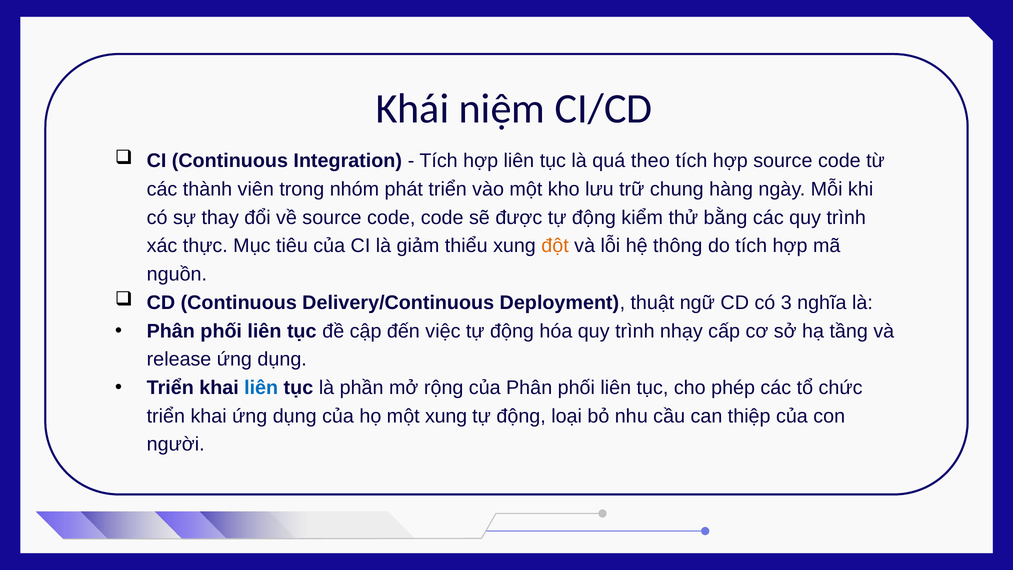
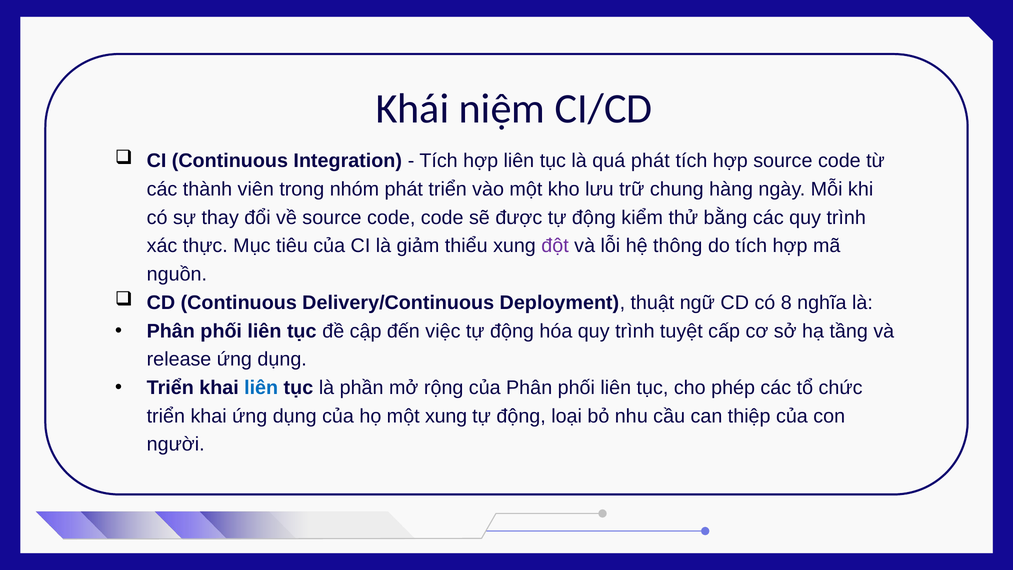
quá theo: theo -> phát (650, 161)
đột colour: orange -> purple (555, 246)
3: 3 -> 8 (786, 303)
nhạy: nhạy -> tuyệt (681, 331)
